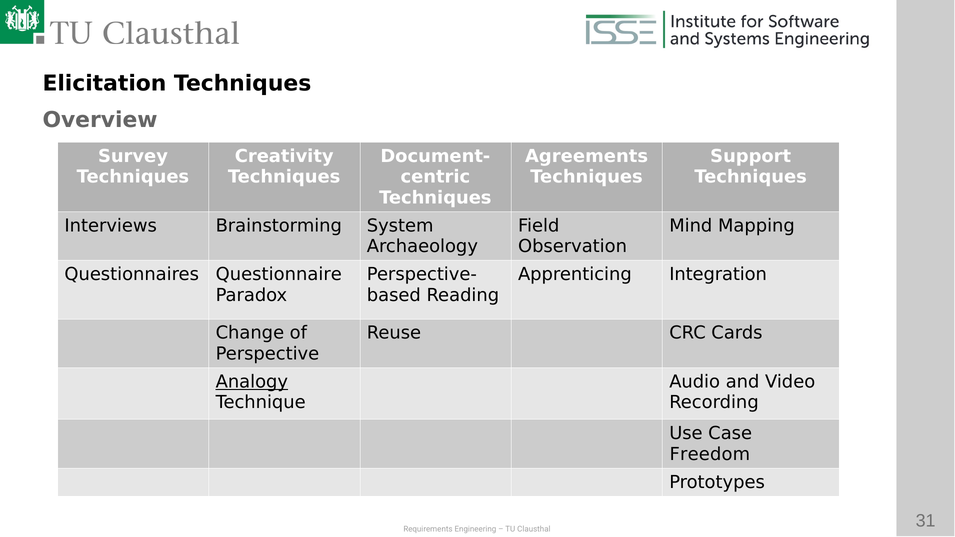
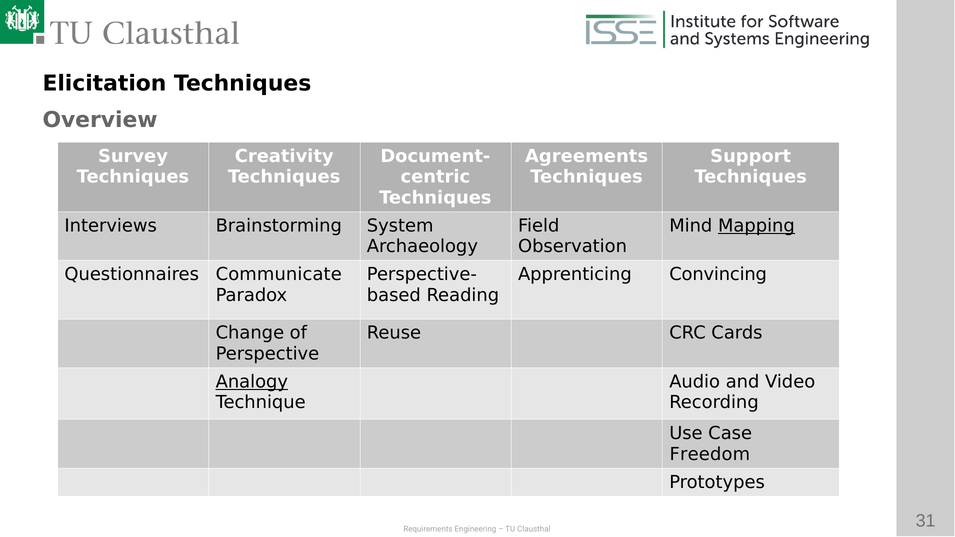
Mapping underline: none -> present (756, 226)
Questionnaire: Questionnaire -> Communicate (279, 275)
Integration: Integration -> Convincing (718, 275)
